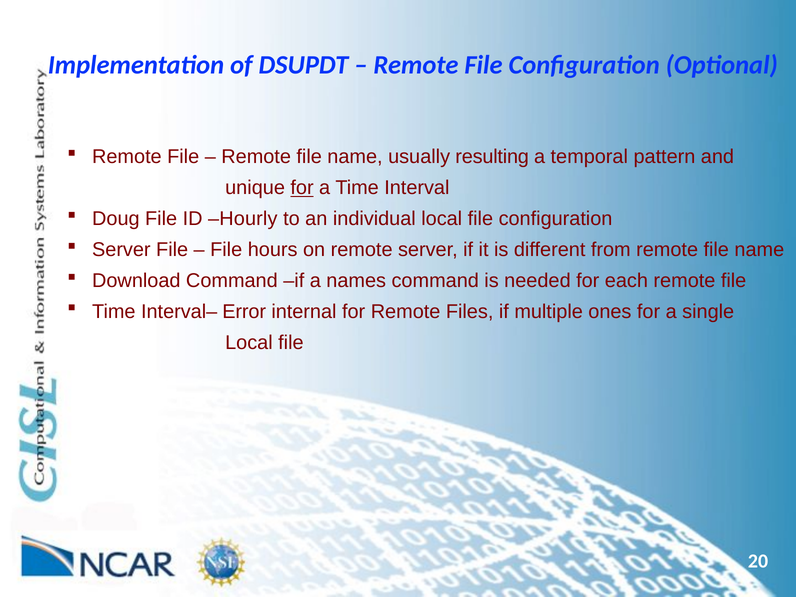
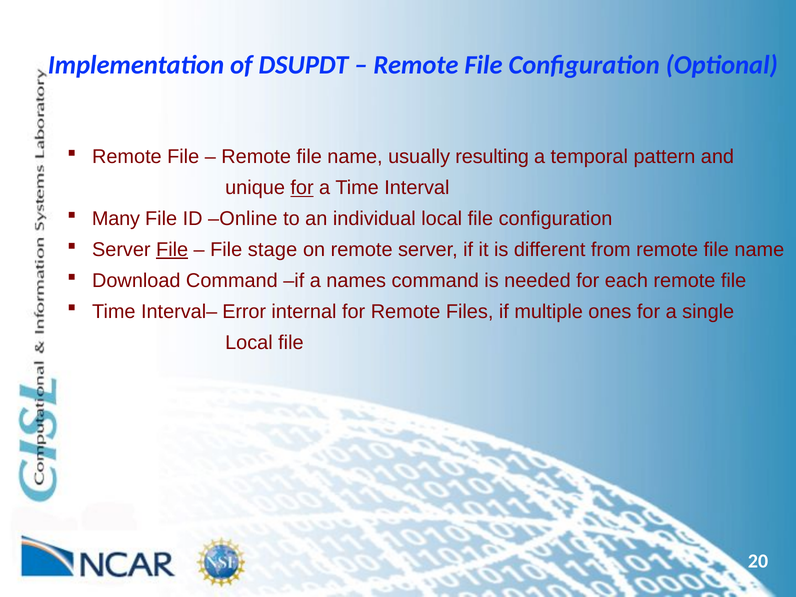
Doug: Doug -> Many (116, 219)
Hourly: Hourly -> Online (243, 219)
File underline: none -> present (172, 250)
hours: hours -> stage (273, 250)
